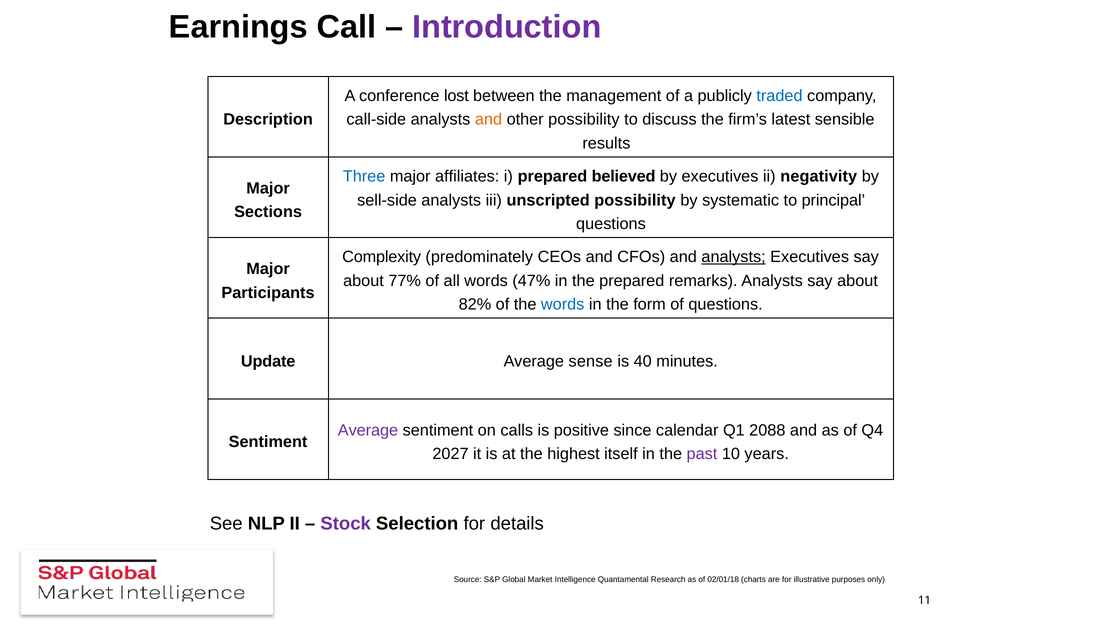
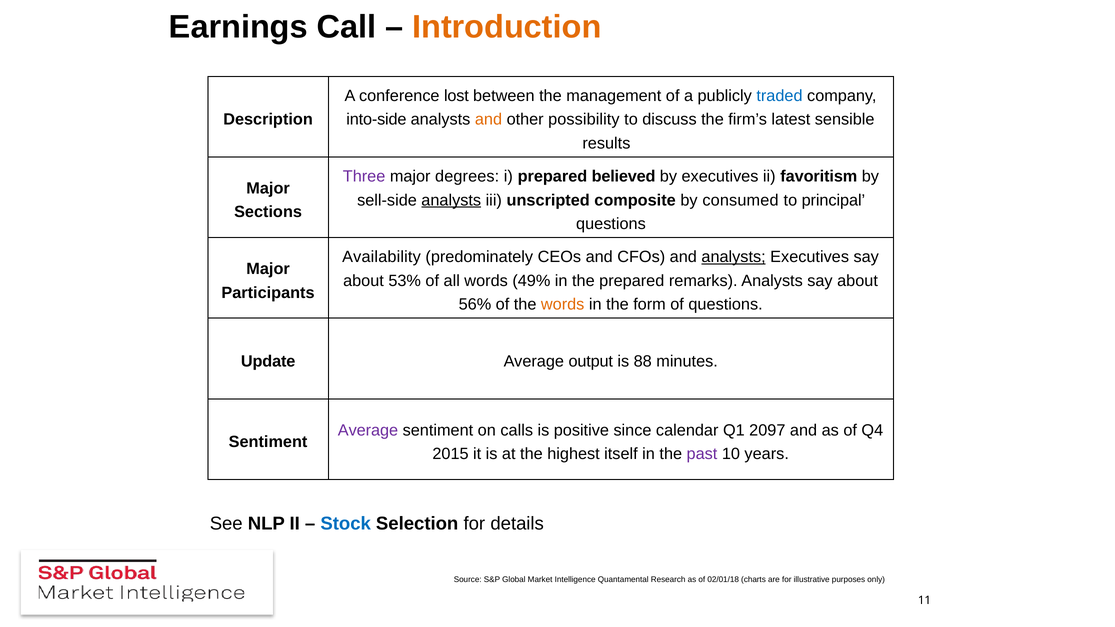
Introduction colour: purple -> orange (507, 27)
call-side: call-side -> into-side (376, 120)
Three colour: blue -> purple (364, 177)
affiliates: affiliates -> degrees (467, 177)
negativity: negativity -> favoritism (819, 177)
analysts underline: none -> present (451, 200)
unscripted possibility: possibility -> composite (635, 200)
systematic: systematic -> consumed (740, 200)
Complexity: Complexity -> Availability (381, 257)
77%: 77% -> 53% (405, 281)
47%: 47% -> 49% (531, 281)
82%: 82% -> 56% (475, 305)
words colour: blue -> orange (563, 305)
sense: sense -> output (591, 362)
40: 40 -> 88 (643, 362)
2088: 2088 -> 2097 (767, 430)
2027: 2027 -> 2015 (451, 454)
Stock colour: purple -> blue (346, 524)
